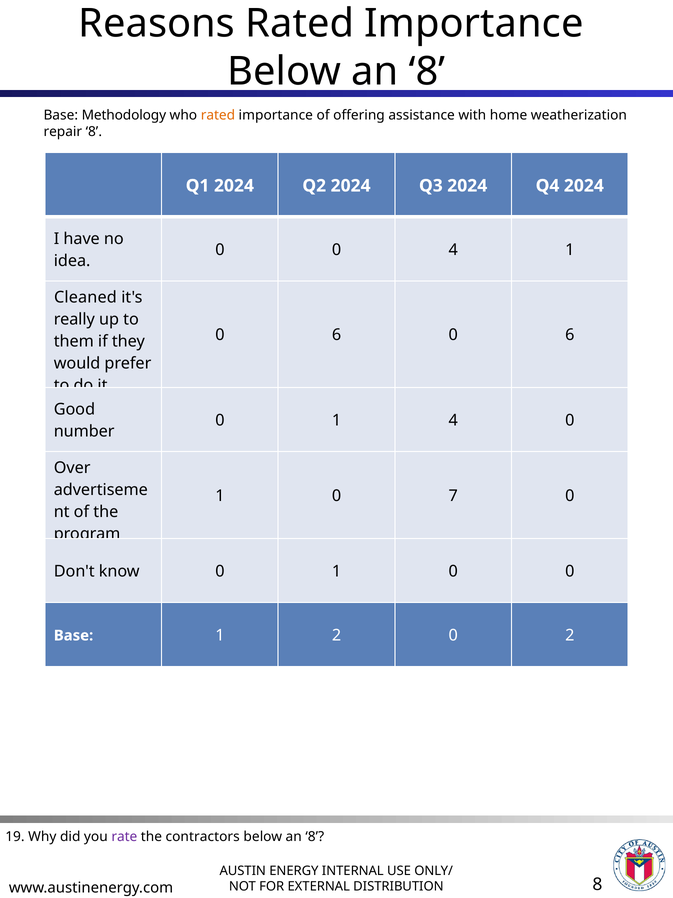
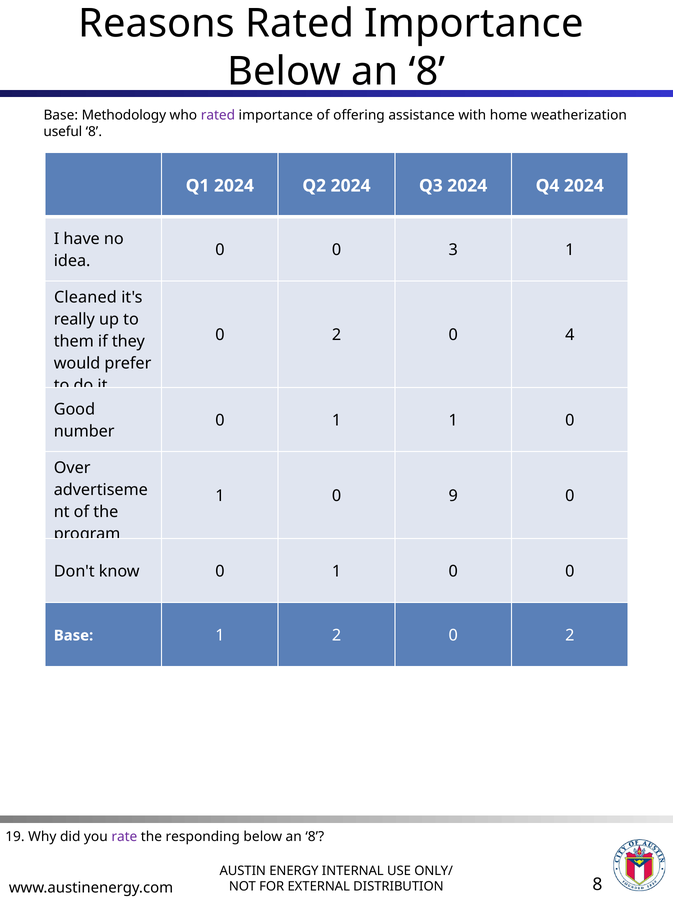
rated colour: orange -> purple (218, 115)
repair: repair -> useful (63, 131)
0 4: 4 -> 3 (453, 250)
6: 6 -> 2 (337, 335)
6: 6 -> 4 (570, 335)
1 4: 4 -> 1 (453, 420)
7: 7 -> 9 (453, 495)
contractors: contractors -> responding (203, 836)
